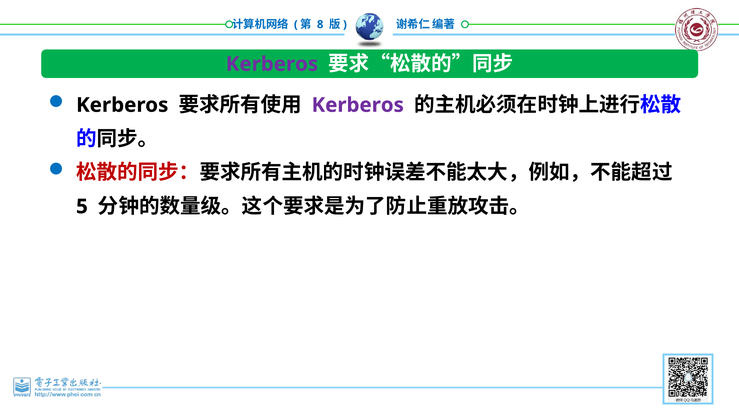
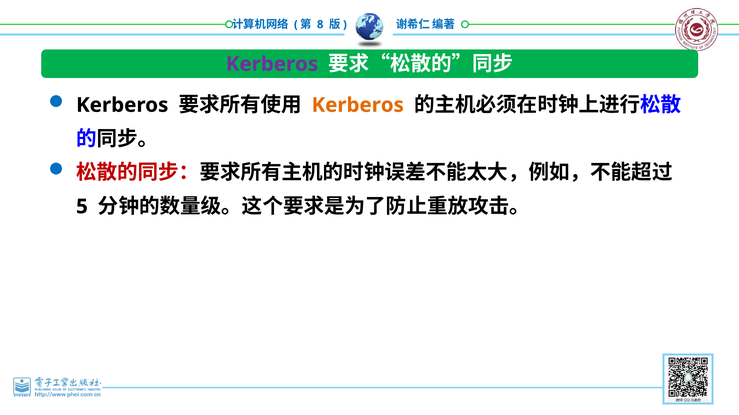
Kerberos colour: purple -> orange (358, 105)
